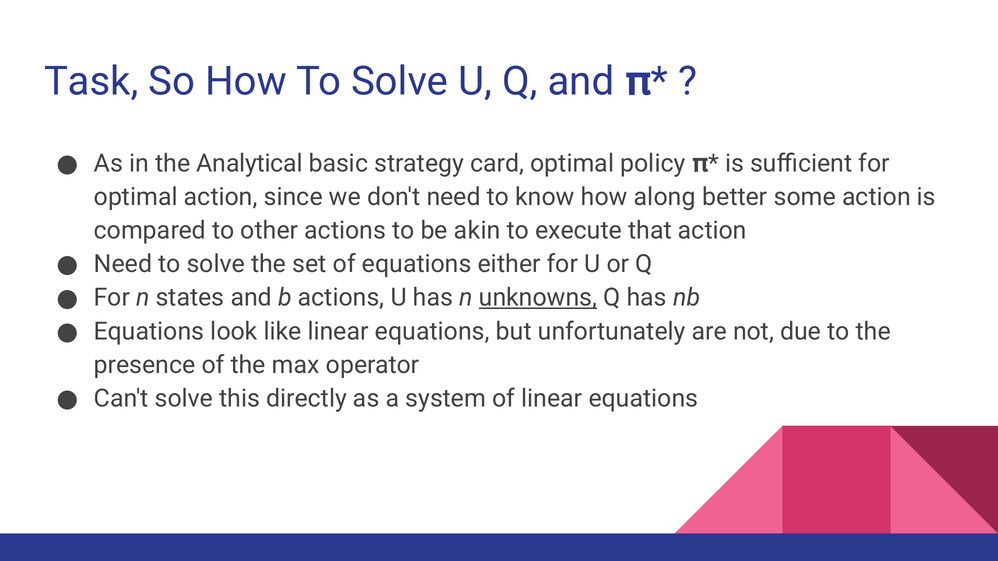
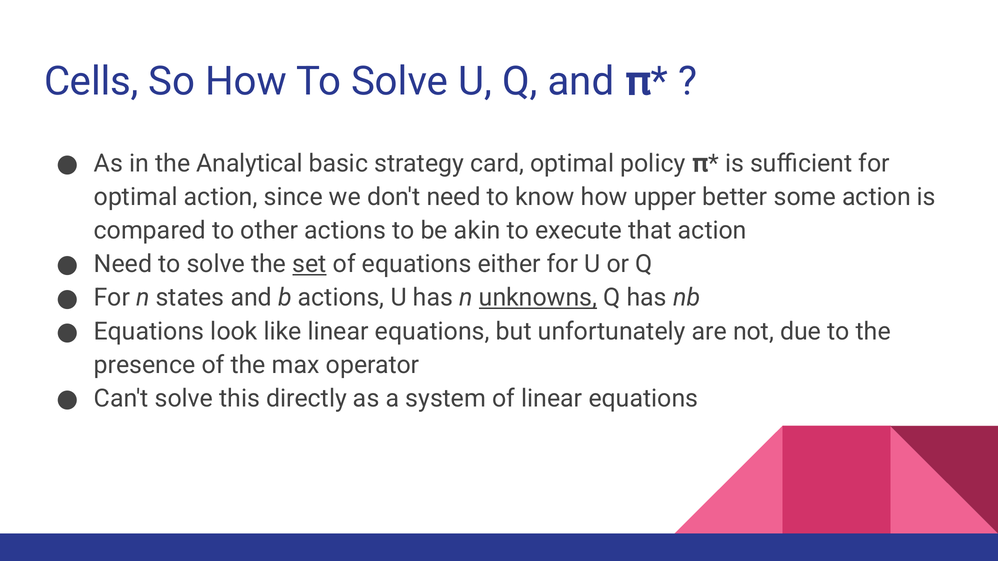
Task: Task -> Cells (91, 82)
along: along -> upper (665, 197)
set underline: none -> present (310, 264)
